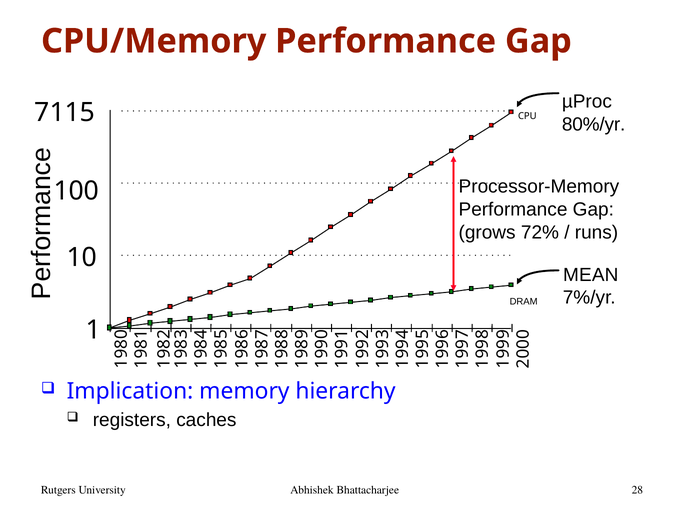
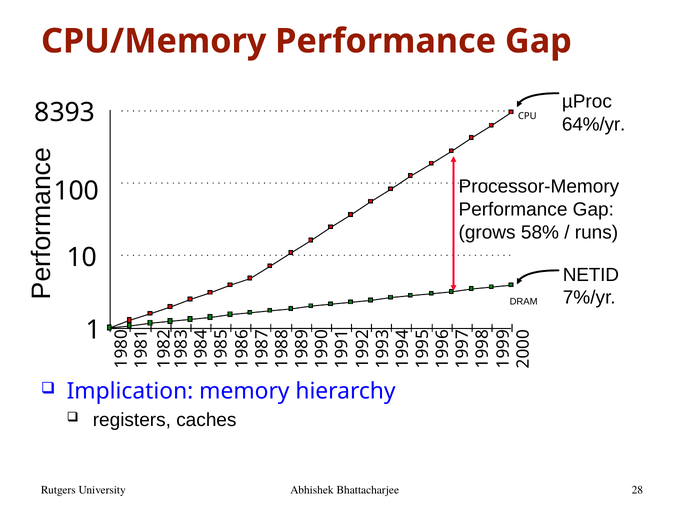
7115: 7115 -> 8393 (65, 112)
80%/yr: 80%/yr -> 64%/yr (594, 124)
72%: 72% -> 58% (540, 232)
MEAN: MEAN -> NETID (591, 275)
